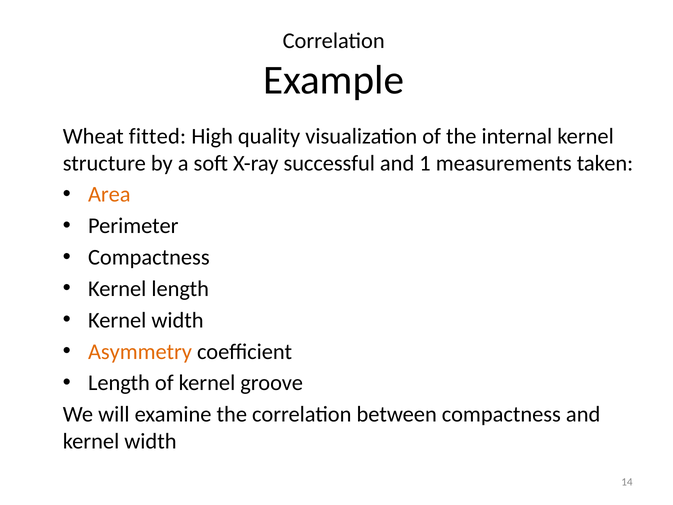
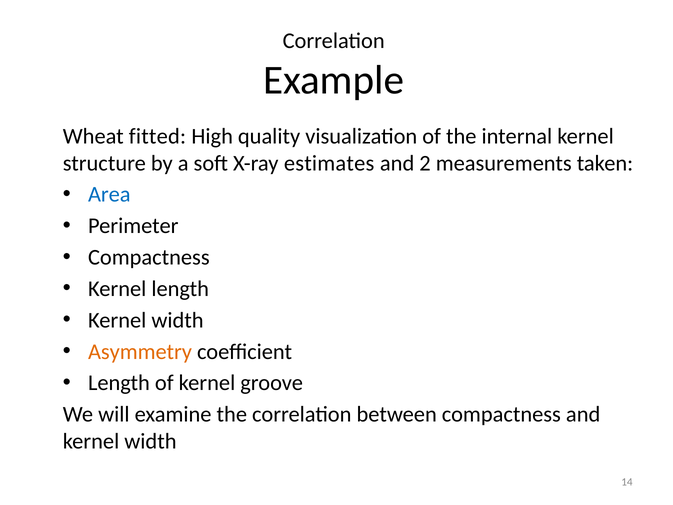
successful: successful -> estimates (329, 163)
1: 1 -> 2 (425, 163)
Area colour: orange -> blue (109, 194)
